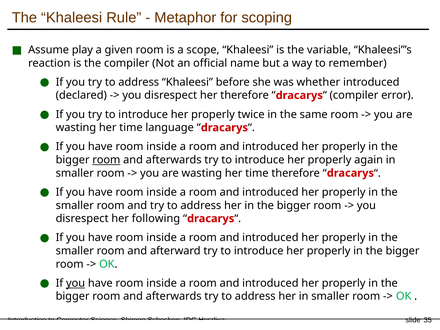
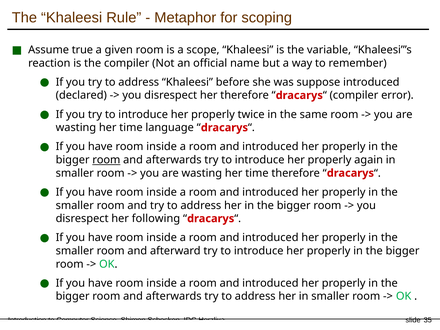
play: play -> true (82, 50)
whether: whether -> suppose (318, 82)
you underline: present -> none (76, 283)
